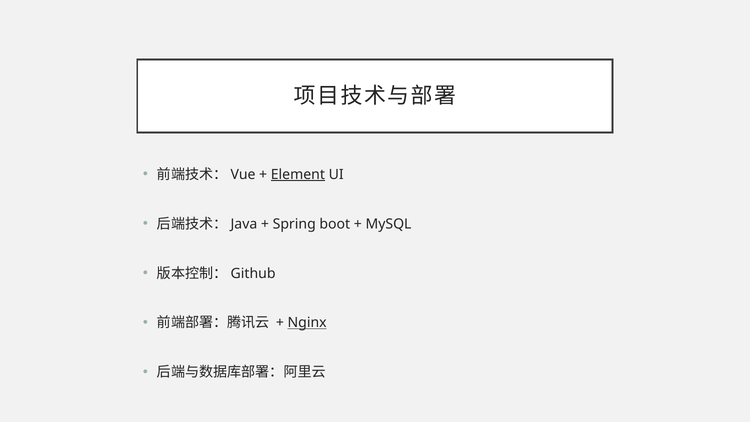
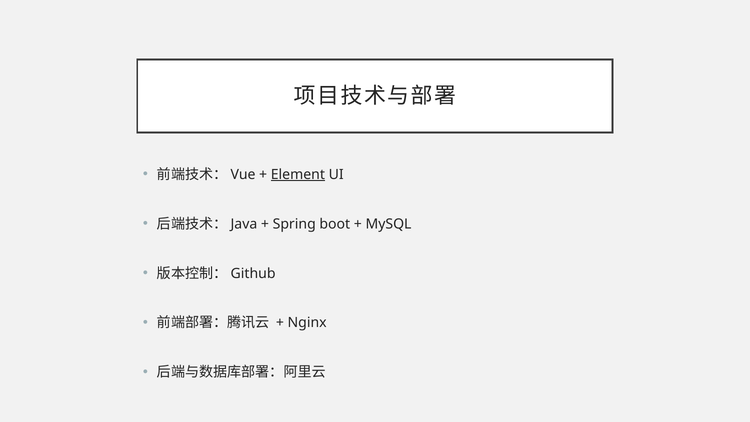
Nginx underline: present -> none (307, 323)
